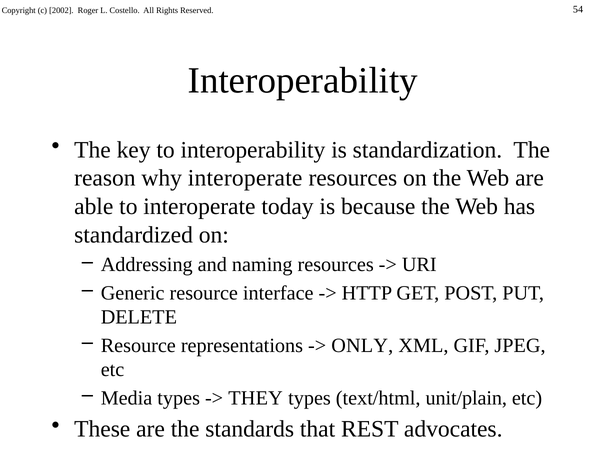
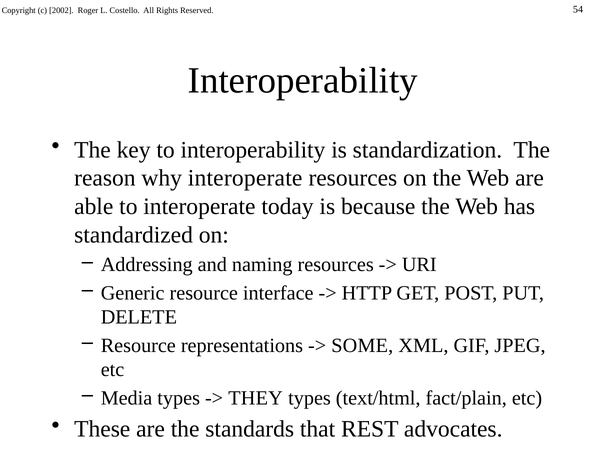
ONLY: ONLY -> SOME (362, 346)
unit/plain: unit/plain -> fact/plain (466, 398)
